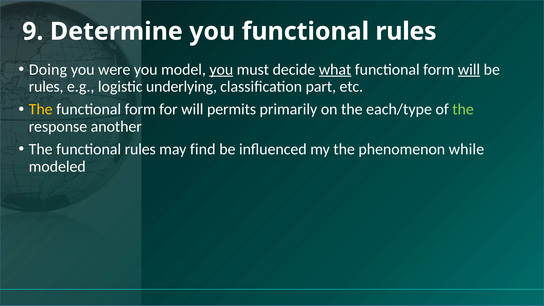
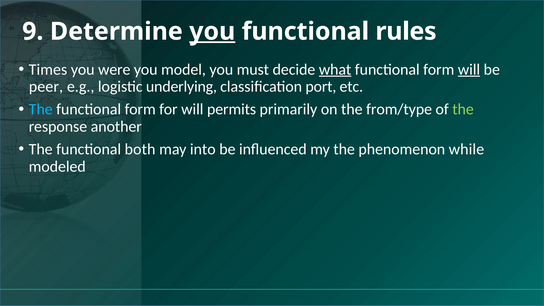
you underline: none -> present (212, 31)
Doing: Doing -> Times (48, 69)
you underline: present -> none (221, 69)
rules: rules -> peer (46, 87)
part: part -> port (321, 87)
The colour: yellow -> light blue (41, 109)
each/type: each/type -> from/type (399, 109)
The functional rules: rules -> both (140, 149)
find: find -> into (203, 149)
